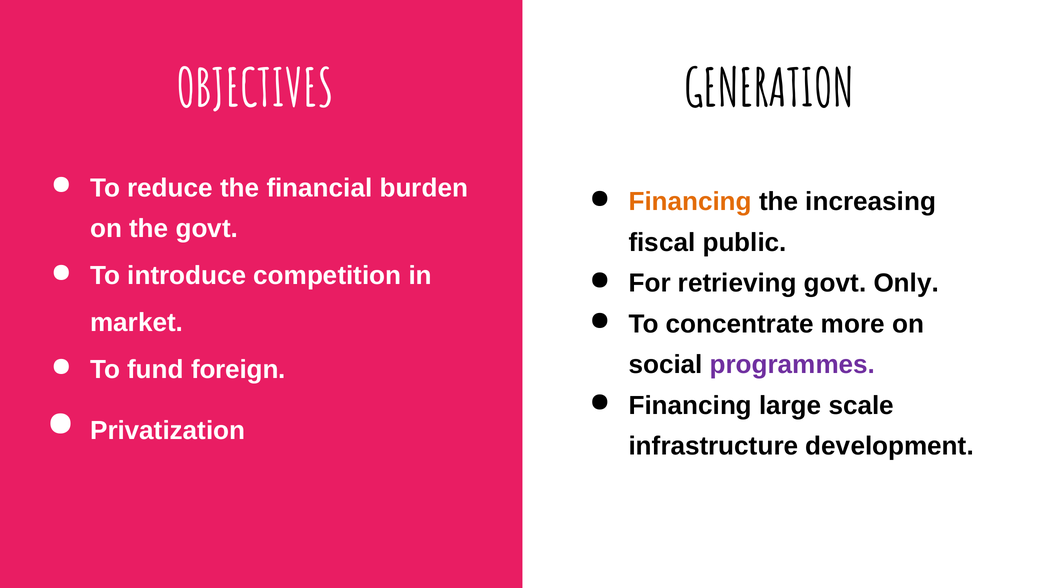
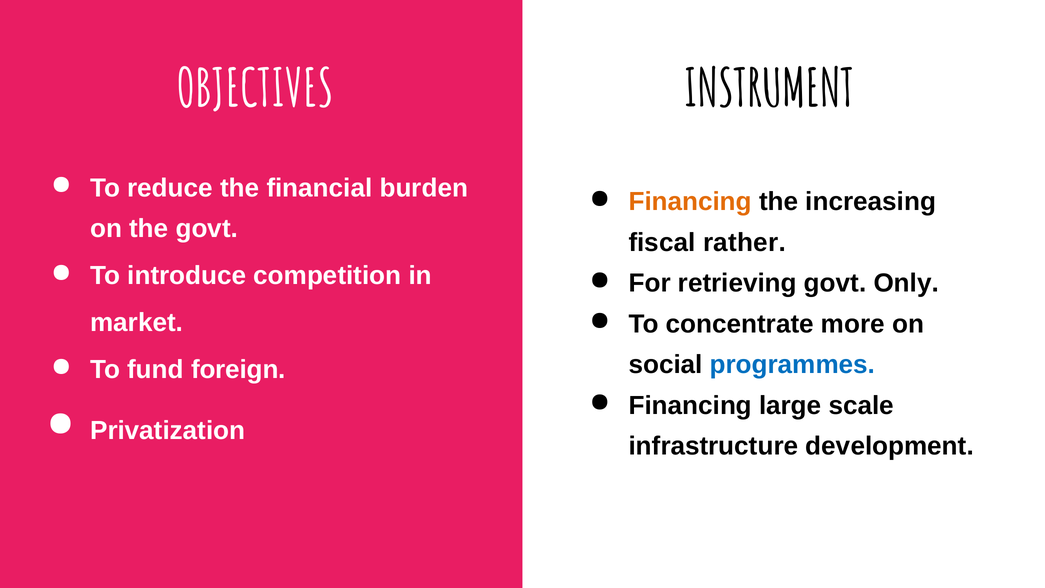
GENERATION: GENERATION -> INSTRUMENT (769, 89)
public: public -> rather (744, 242)
programmes colour: purple -> blue (792, 365)
